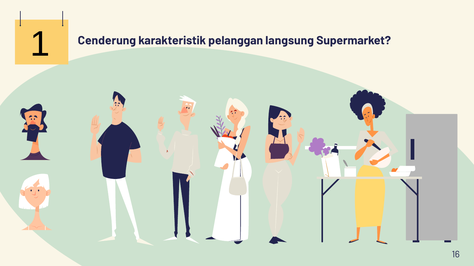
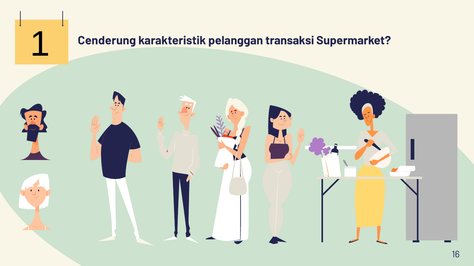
langsung: langsung -> transaksi (290, 41)
